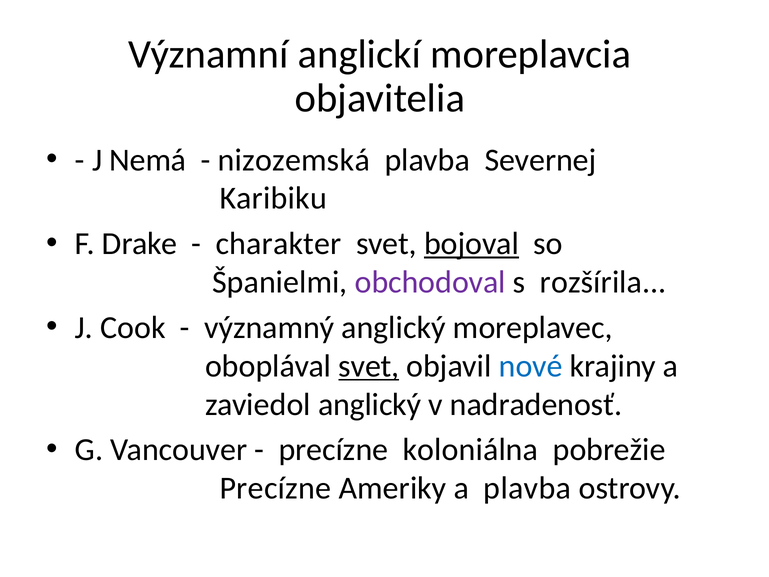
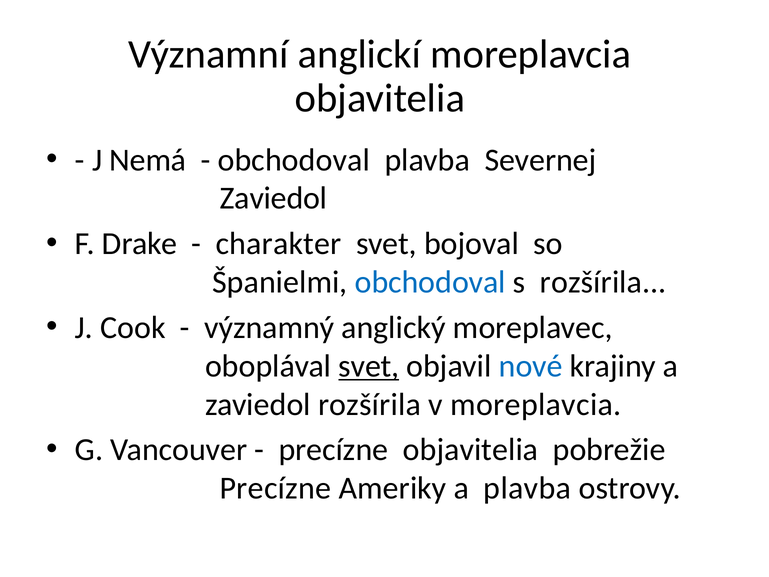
nizozemská: nizozemská -> obchodoval (294, 160)
Karibiku: Karibiku -> Zaviedol (273, 198)
bojoval underline: present -> none (472, 244)
obchodoval colour: purple -> blue (430, 282)
zaviedol anglický: anglický -> rozšírila (369, 404)
v nadradenosť: nadradenosť -> moreplavcia (536, 404)
precízne koloniálna: koloniálna -> objavitelia (471, 450)
